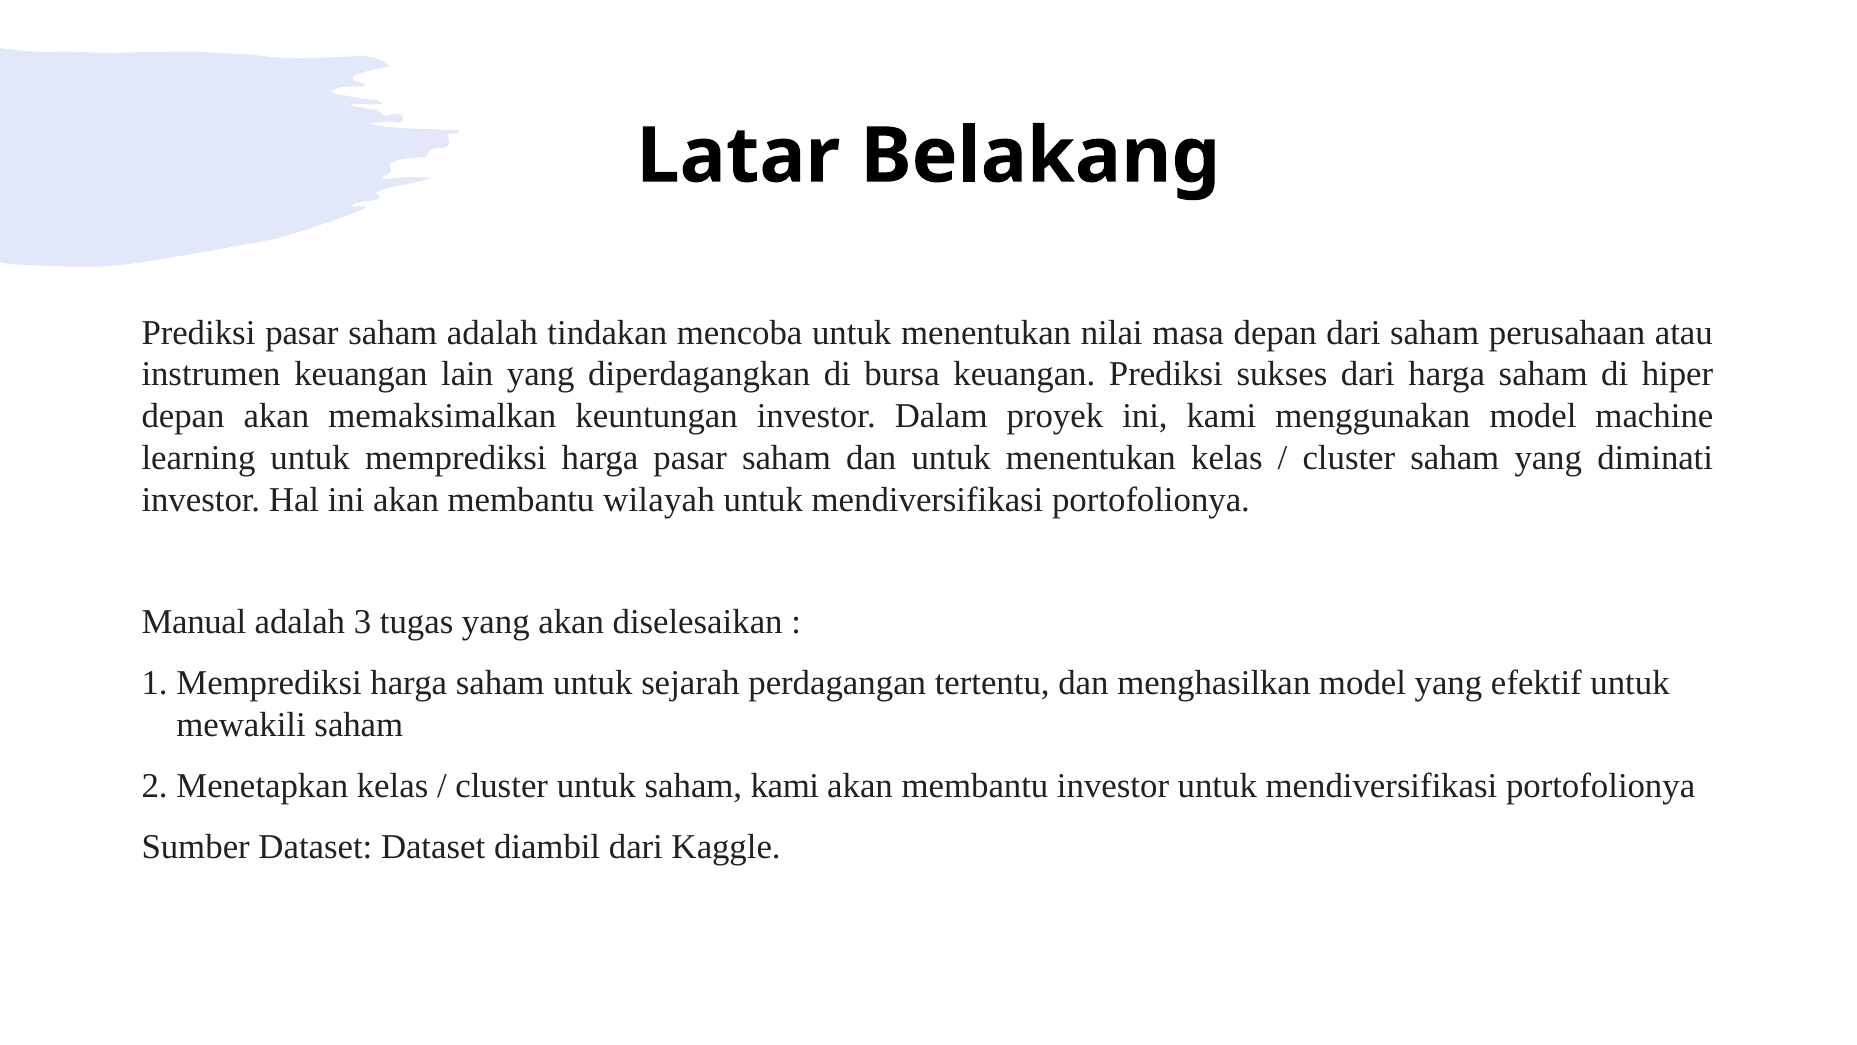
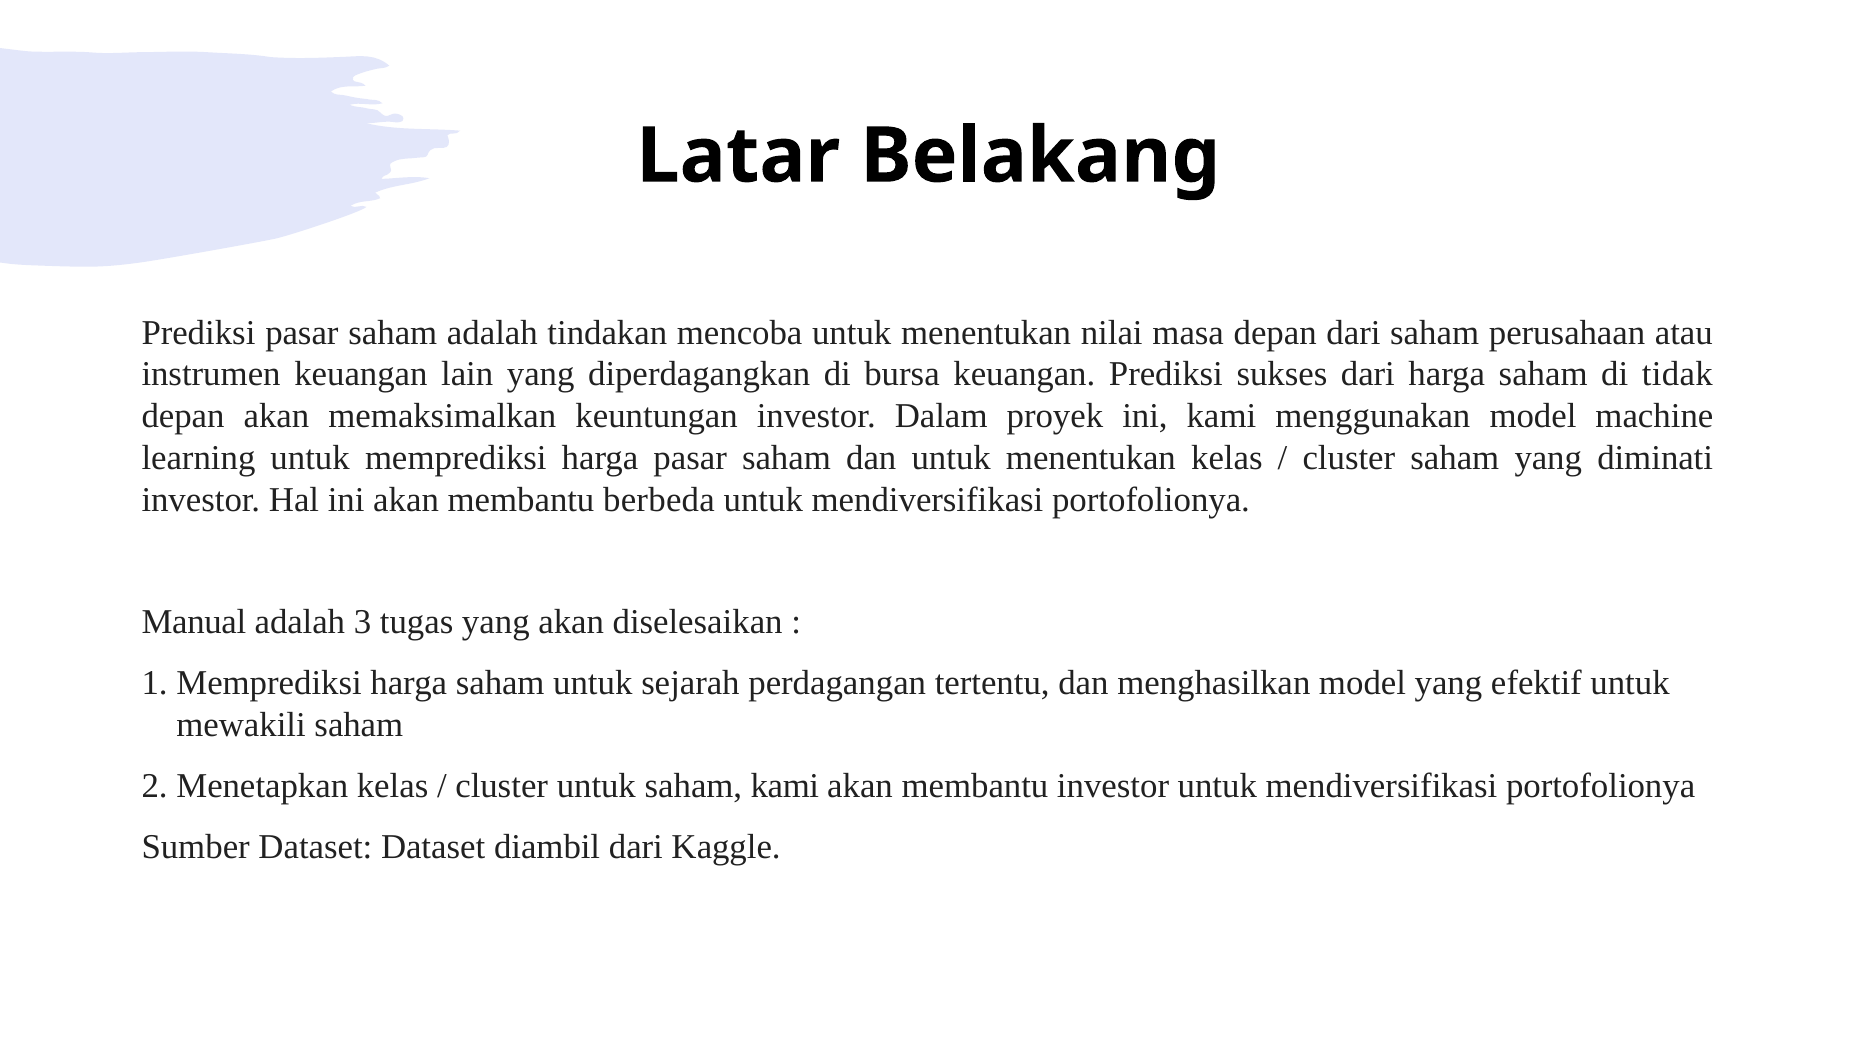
hiper: hiper -> tidak (1677, 374)
wilayah: wilayah -> berbeda (659, 499)
